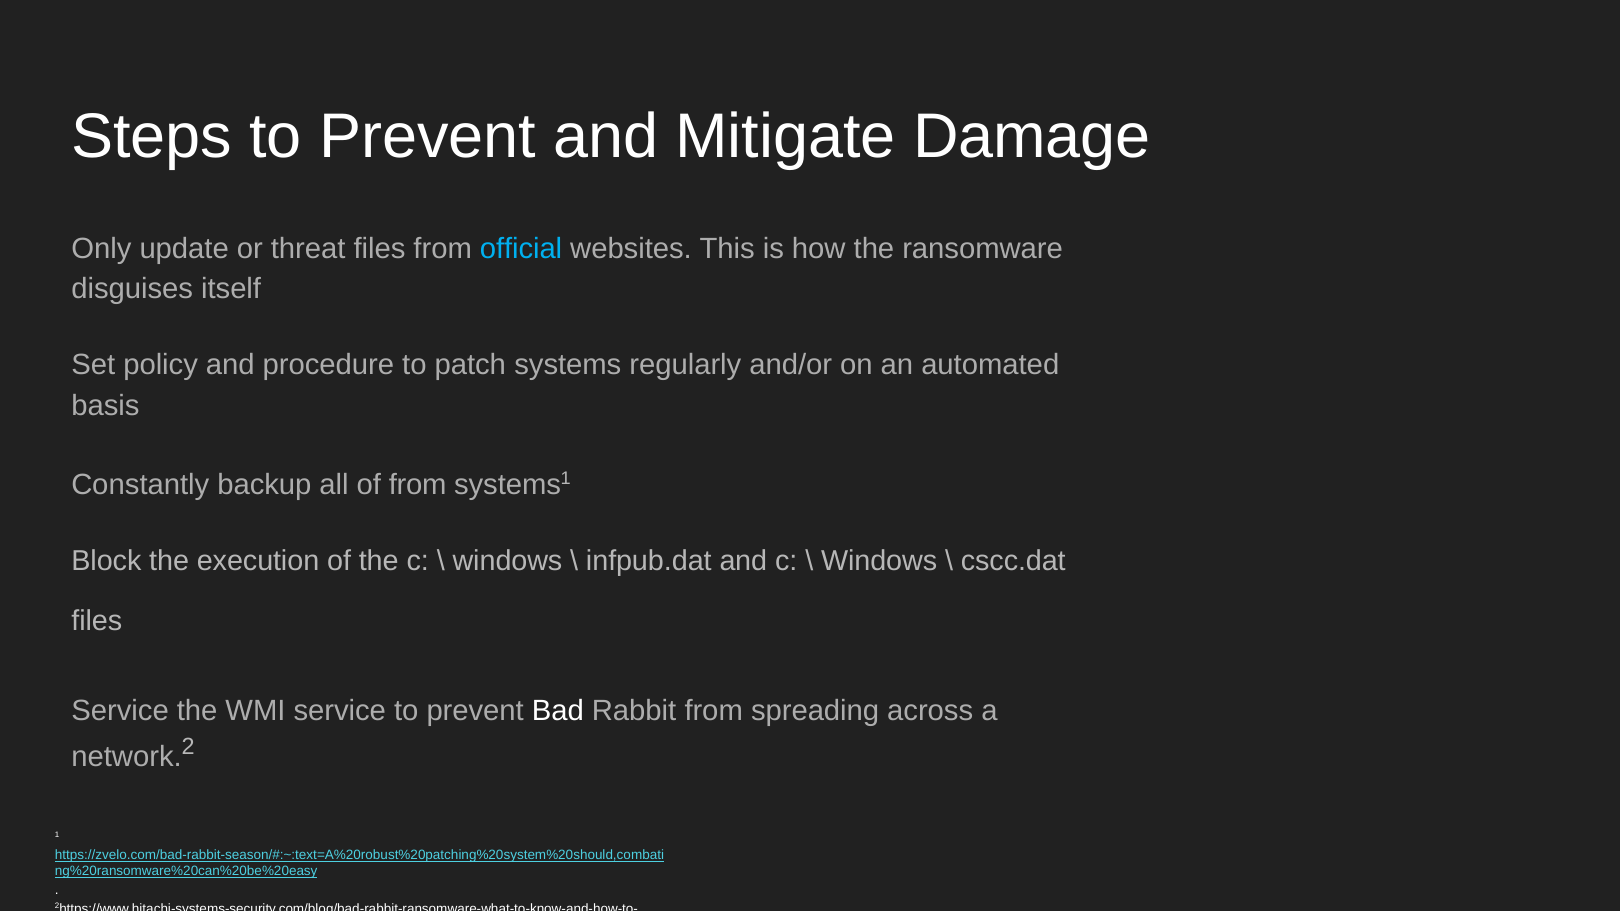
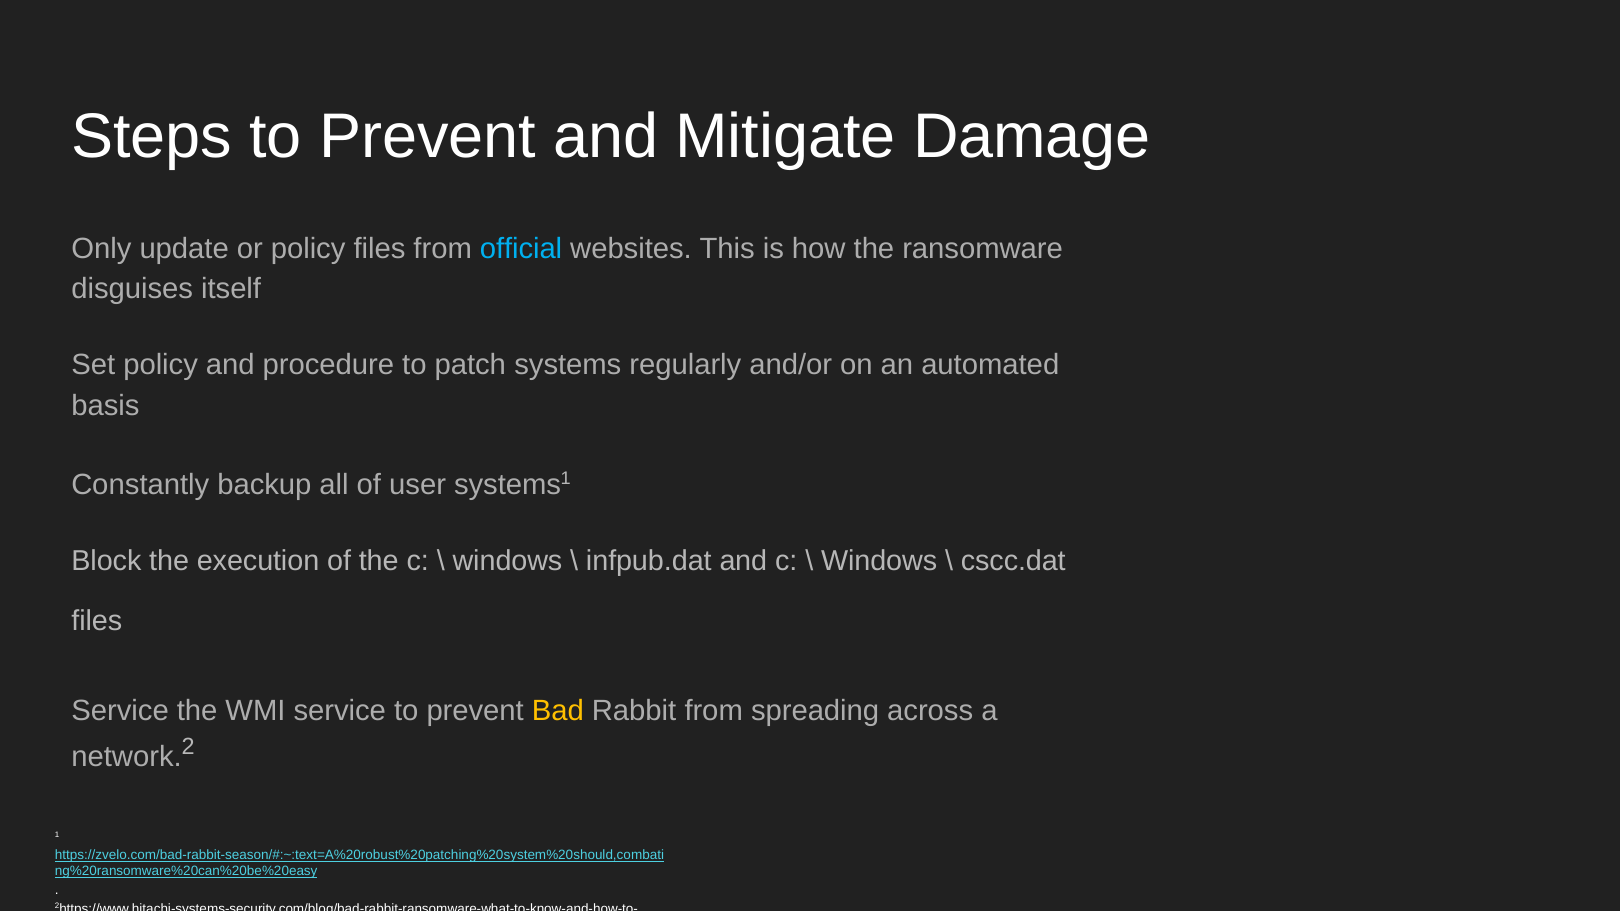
or threat: threat -> policy (308, 248)
of from: from -> user (418, 485)
Bad colour: white -> yellow (558, 711)
